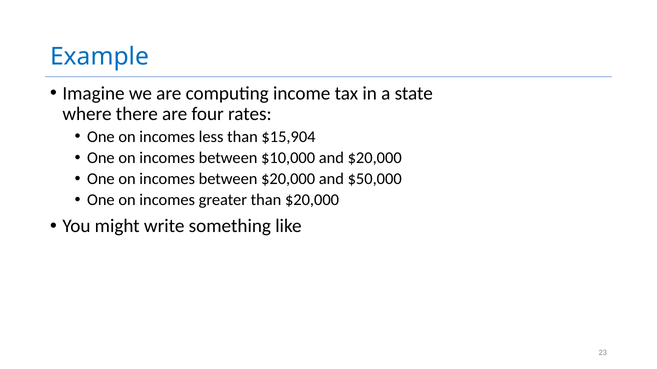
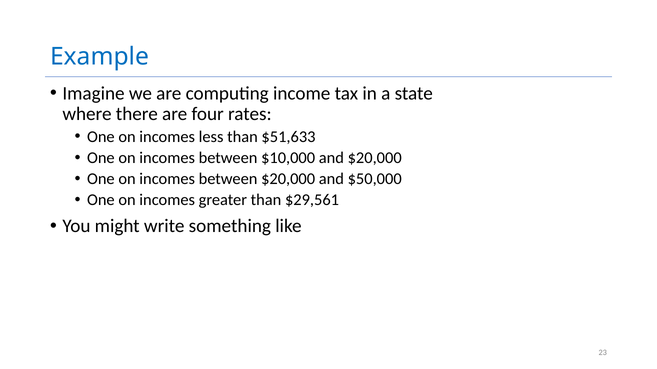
$15,904: $15,904 -> $51,633 (289, 137)
than $20,000: $20,000 -> $29,561 (312, 200)
